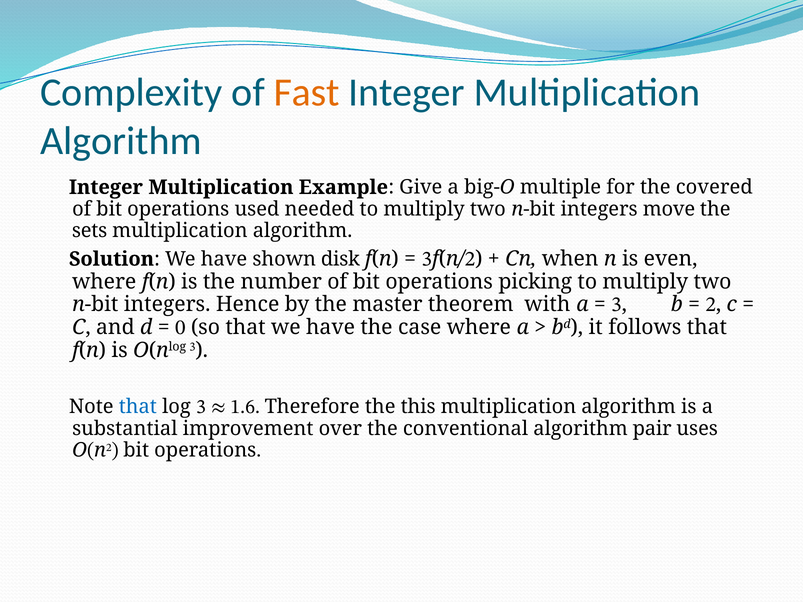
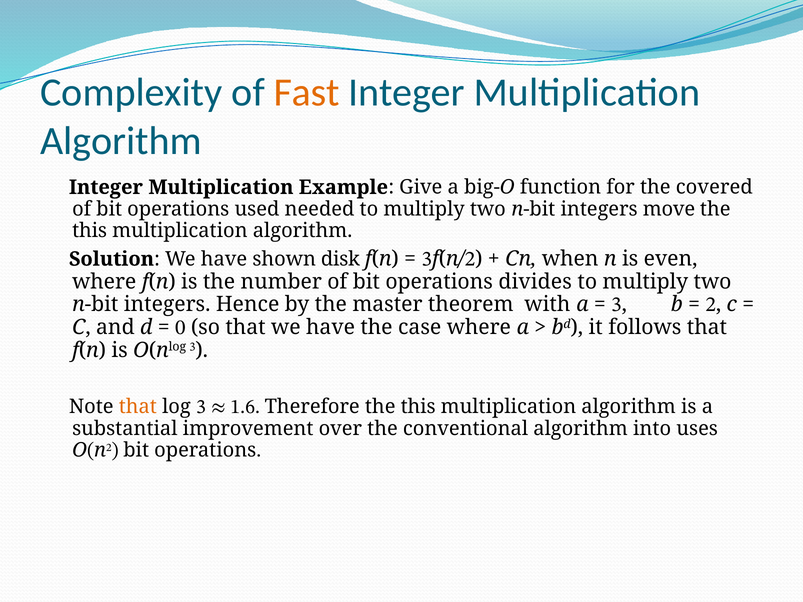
multiple: multiple -> function (561, 187)
sets: sets -> this (90, 231)
picking: picking -> divides (535, 282)
that colour: blue -> orange (138, 407)
pair: pair -> into (652, 429)
